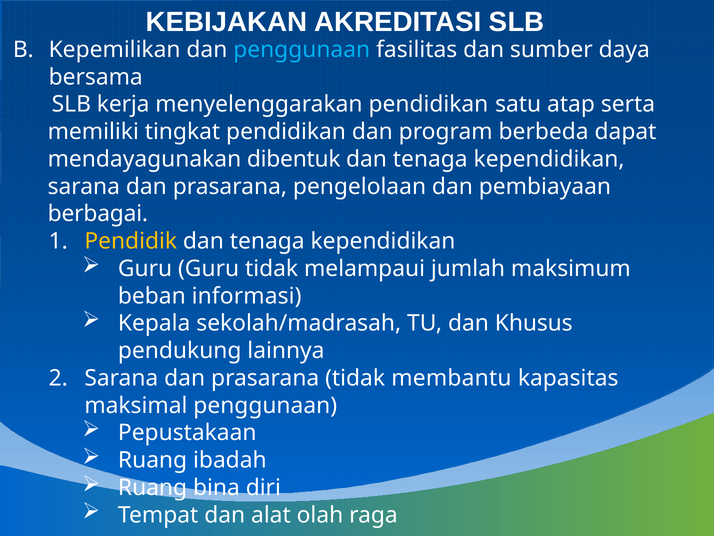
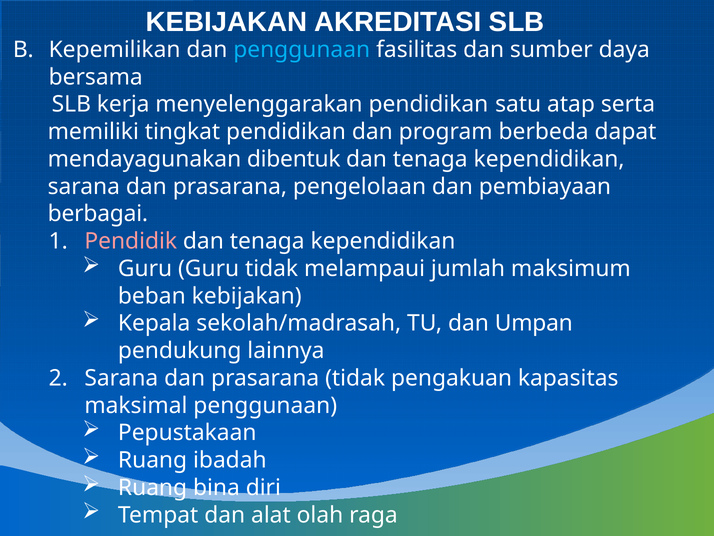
Pendidik colour: yellow -> pink (131, 241)
beban informasi: informasi -> kebijakan (247, 296)
Khusus: Khusus -> Umpan (534, 323)
membantu: membantu -> pengakuan (452, 378)
